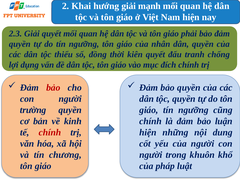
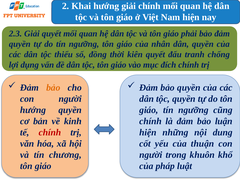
giải mạnh: mạnh -> chính (149, 6)
bảo colour: red -> orange (53, 88)
trường: trường -> hướng (33, 110)
của người: người -> thuận (203, 144)
